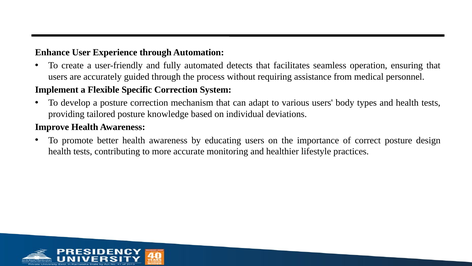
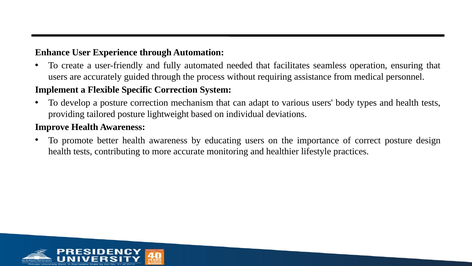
detects: detects -> needed (240, 65)
knowledge: knowledge -> lightweight (168, 114)
